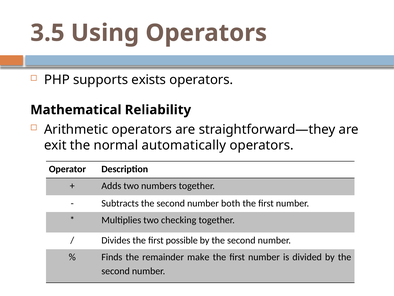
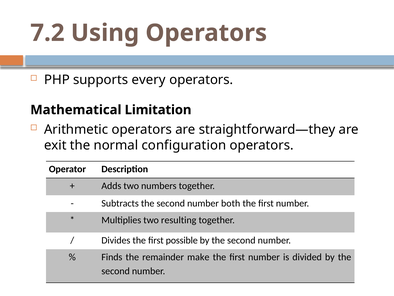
3.5: 3.5 -> 7.2 (47, 33)
exists: exists -> every (149, 80)
Reliability: Reliability -> Limitation (158, 110)
automatically: automatically -> configuration (184, 145)
checking: checking -> resulting (179, 220)
